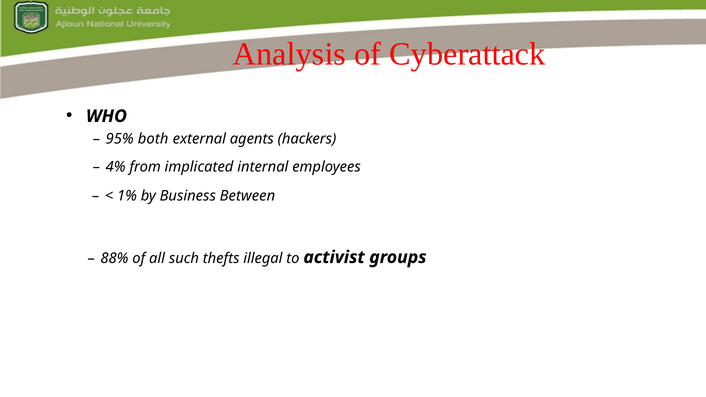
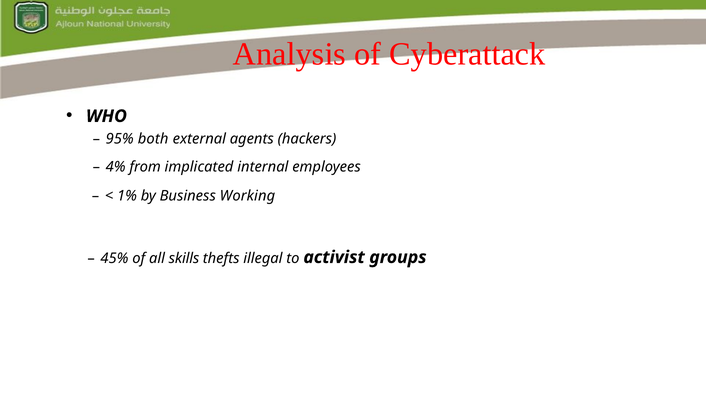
Between: Between -> Working (247, 196)
88%: 88% -> 45% (114, 258)
such: such -> skills (184, 258)
